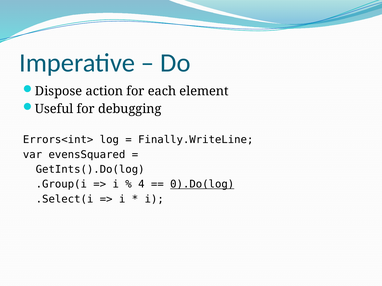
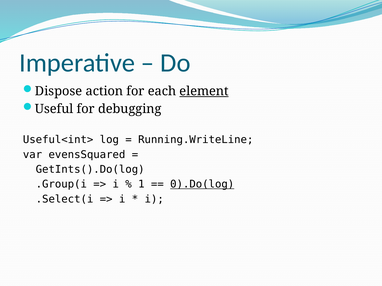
element underline: none -> present (204, 91)
Errors<int>: Errors<int> -> Useful<int> (58, 140)
Finally.WriteLine: Finally.WriteLine -> Running.WriteLine (196, 140)
4: 4 -> 1 (141, 185)
